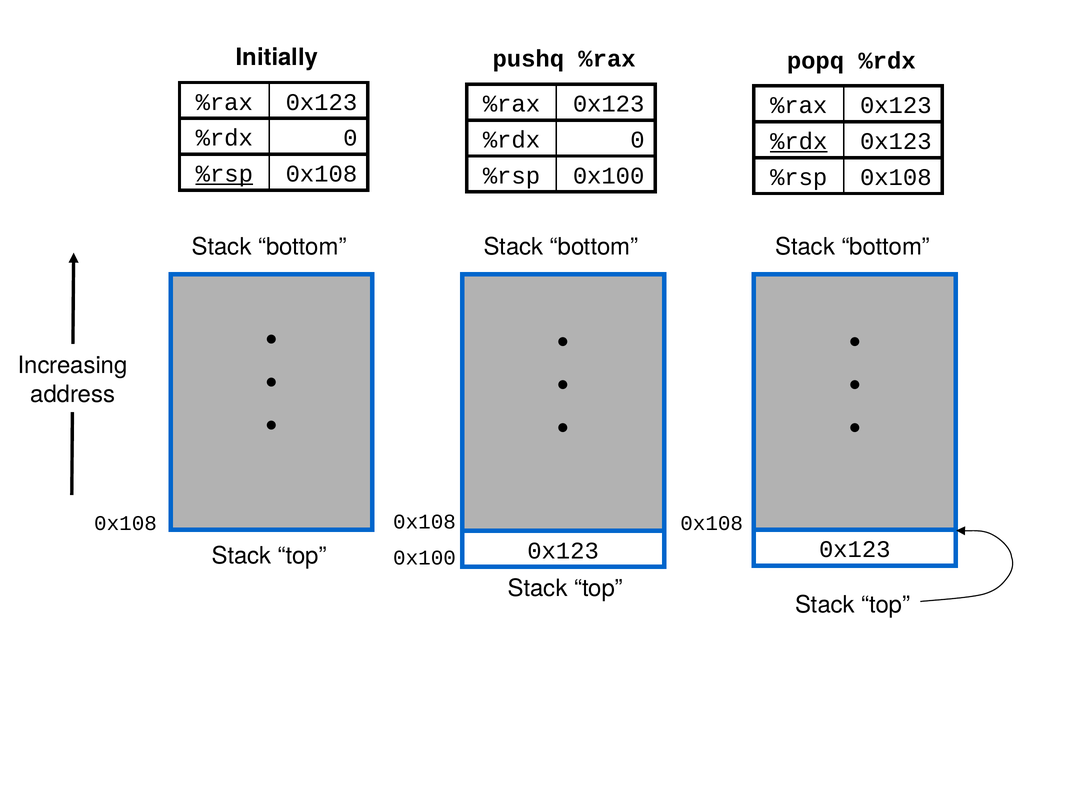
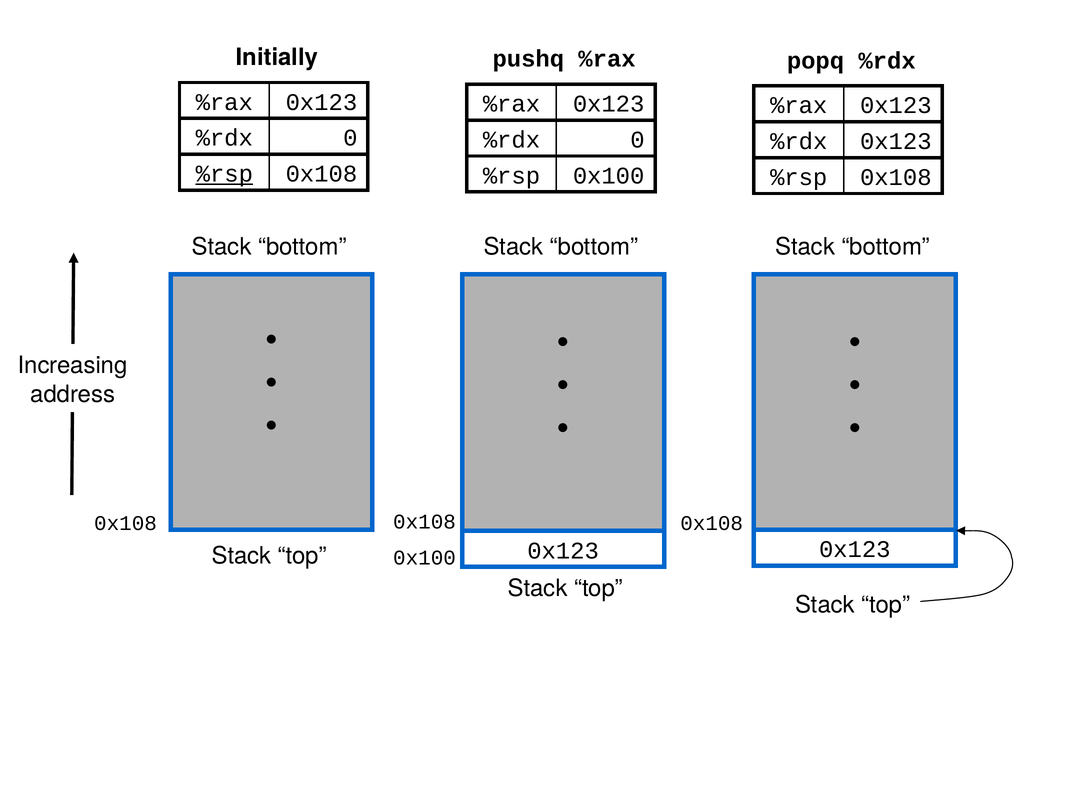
%rdx underline: present -> none (799, 141)
